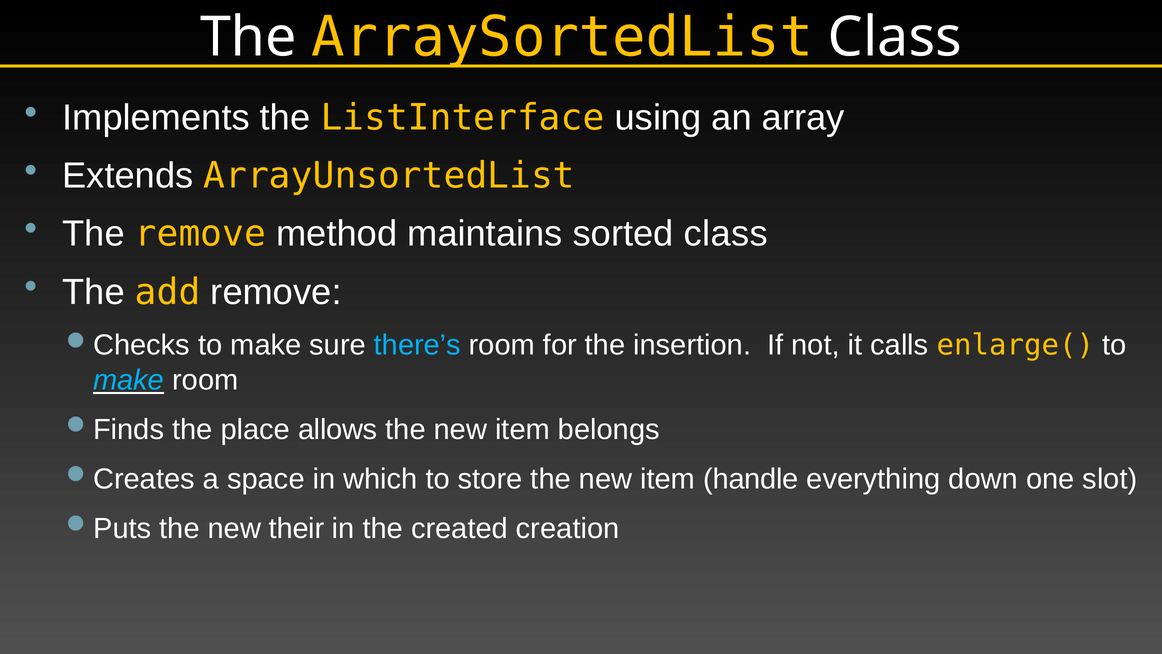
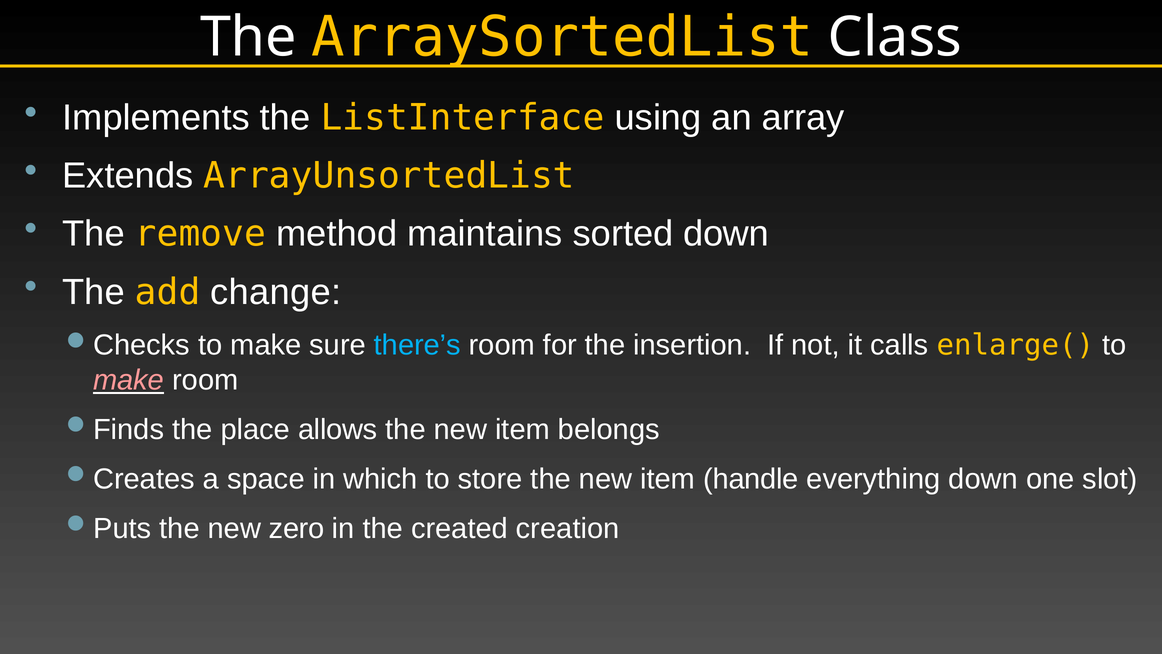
sorted class: class -> down (726, 234)
add remove: remove -> change (276, 292)
make colour: light blue -> pink (129, 380)
their: their -> zero (297, 528)
